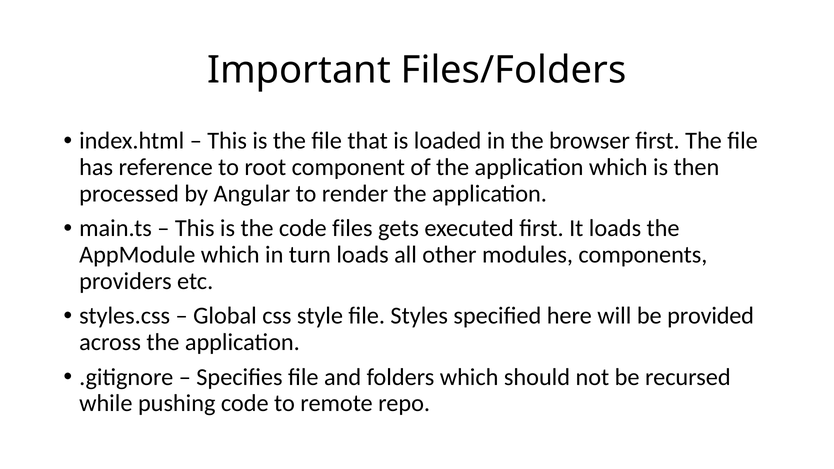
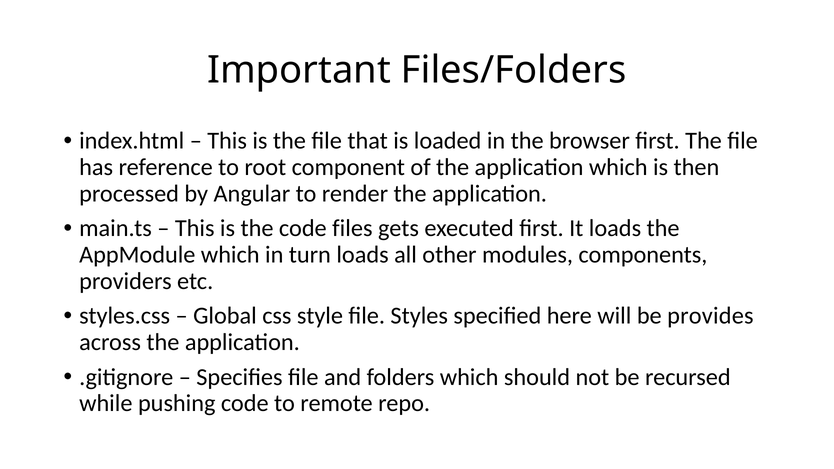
provided: provided -> provides (710, 316)
